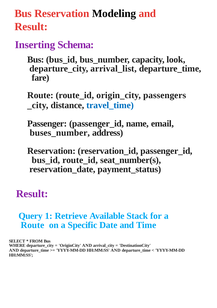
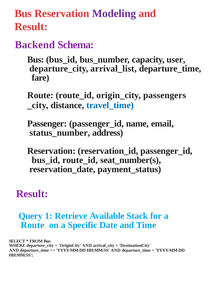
Modeling colour: black -> purple (114, 14)
Inserting: Inserting -> Backend (35, 45)
look: look -> user (176, 59)
buses_number: buses_number -> status_number (60, 132)
